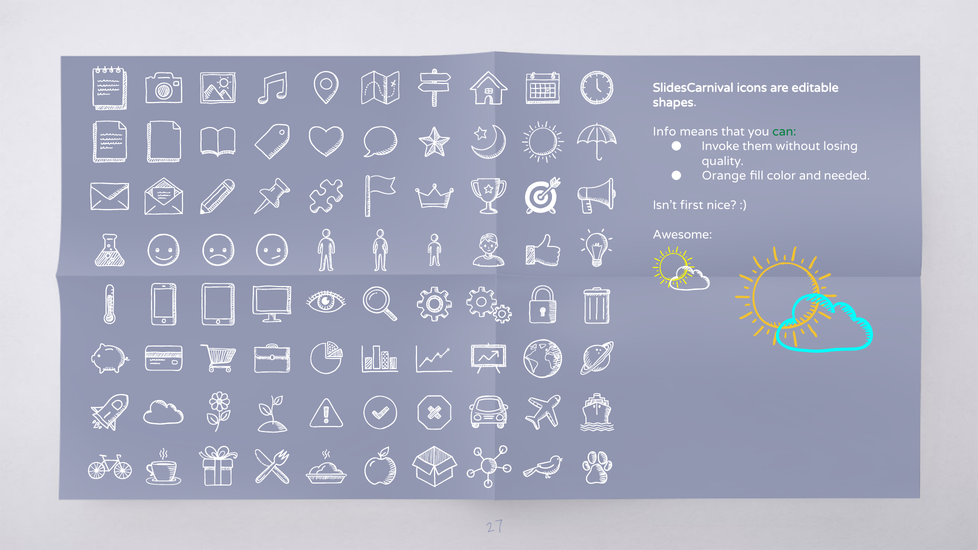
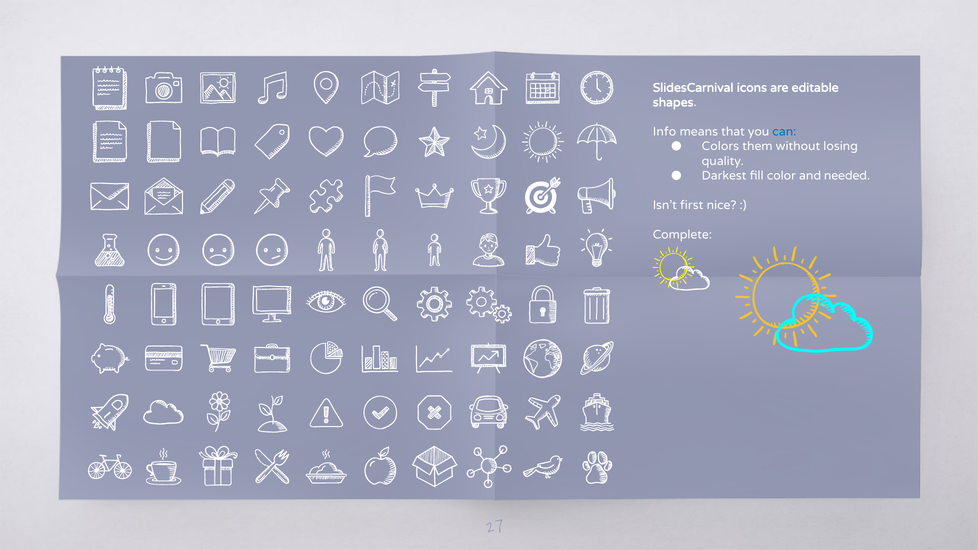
can colour: green -> blue (784, 132)
Invoke: Invoke -> Colors (720, 146)
Orange: Orange -> Darkest (724, 176)
Awesome: Awesome -> Complete (682, 235)
